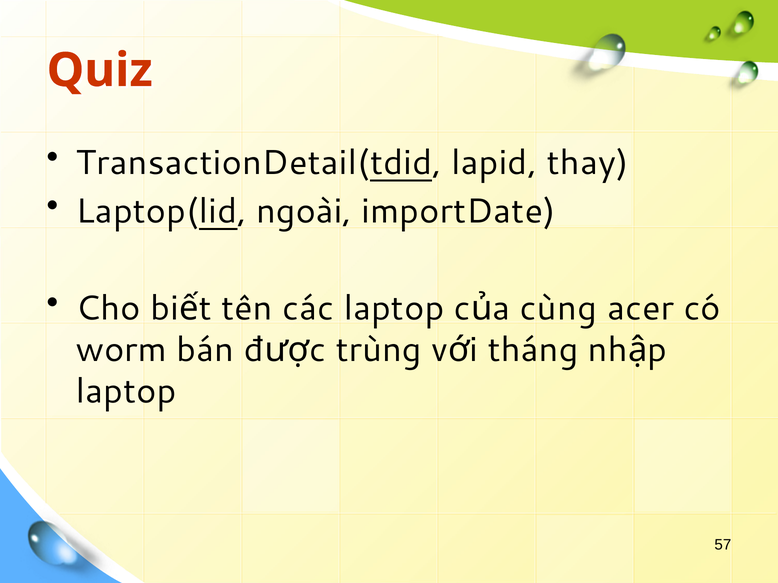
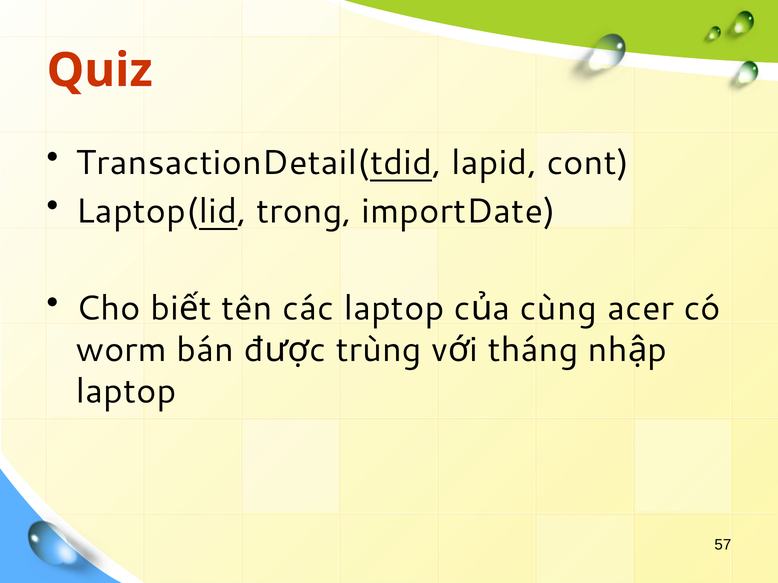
thay: thay -> cont (588, 163)
ngoài: ngoài -> trong (304, 212)
